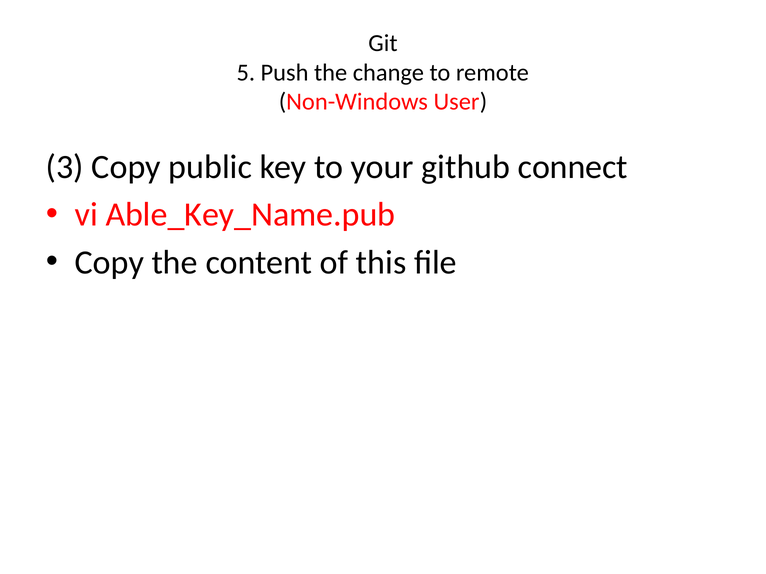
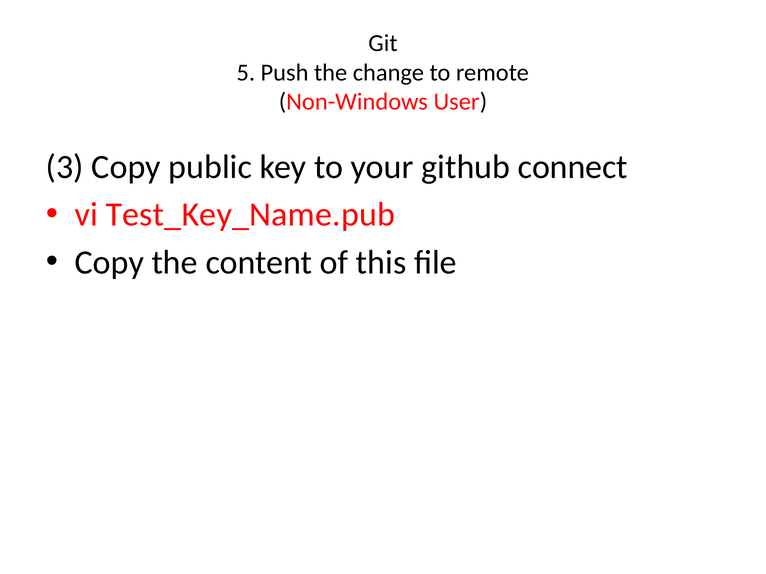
Able_Key_Name.pub: Able_Key_Name.pub -> Test_Key_Name.pub (250, 215)
